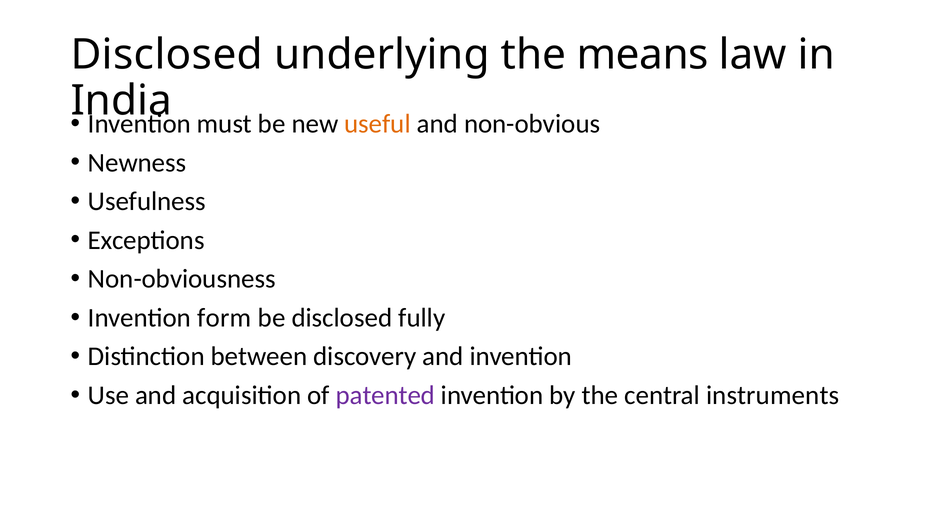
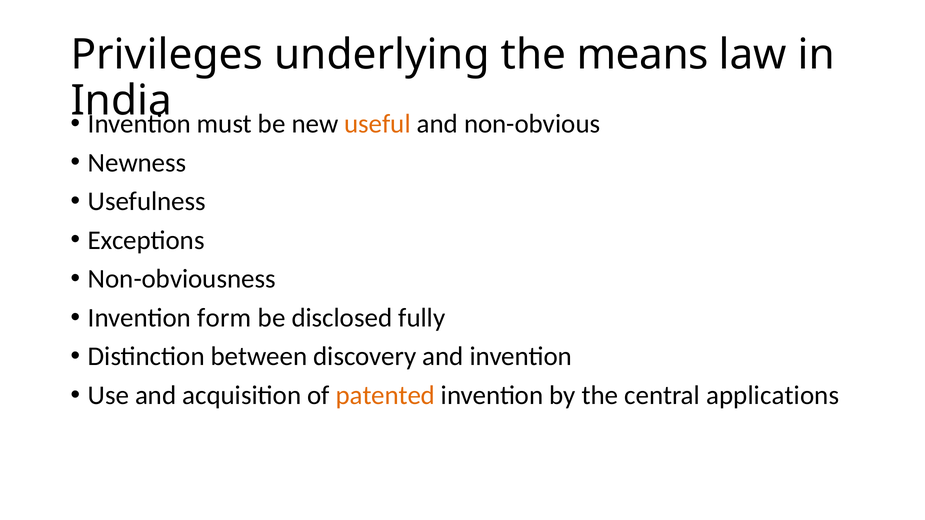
Disclosed: Disclosed -> Privileges (167, 55)
patented colour: purple -> orange (385, 395)
instruments: instruments -> applications (773, 395)
